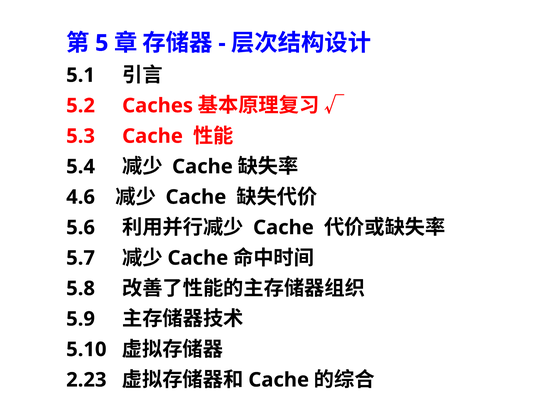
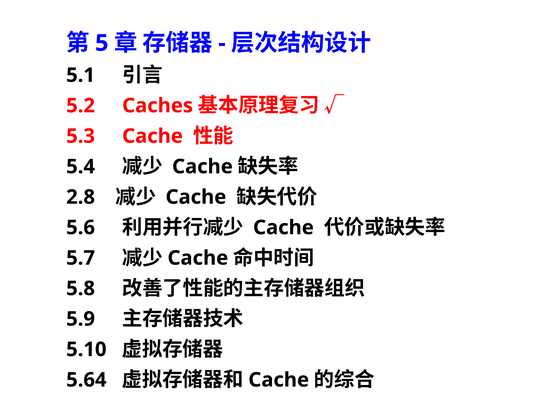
4.6: 4.6 -> 2.8 (81, 197)
2.23: 2.23 -> 5.64 (86, 380)
